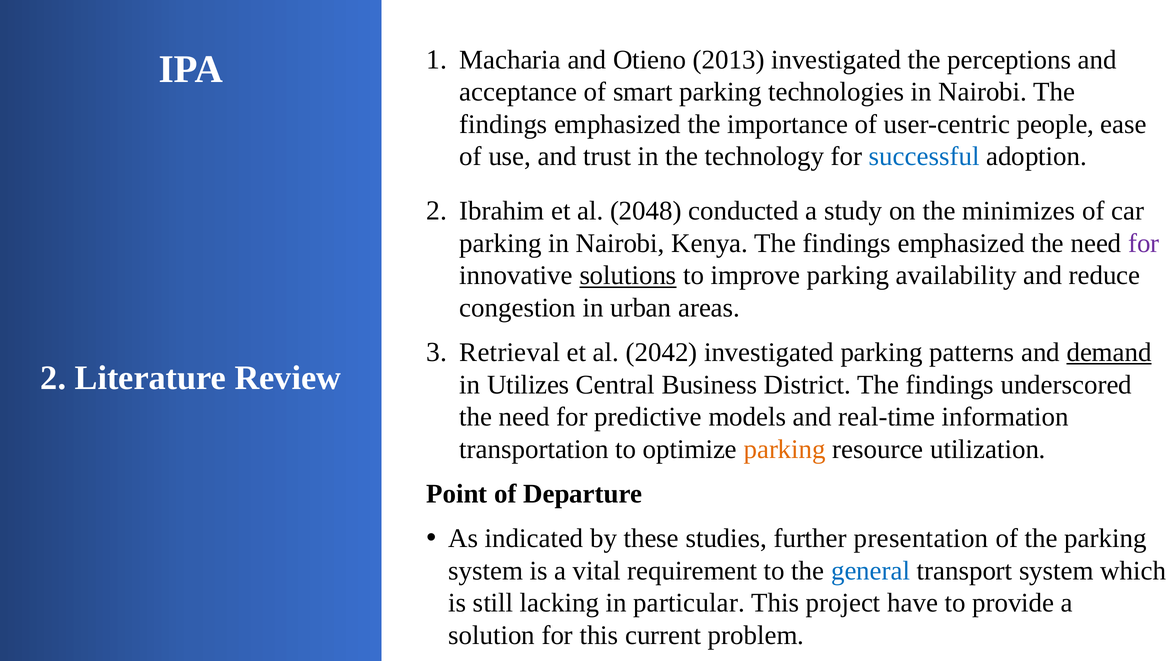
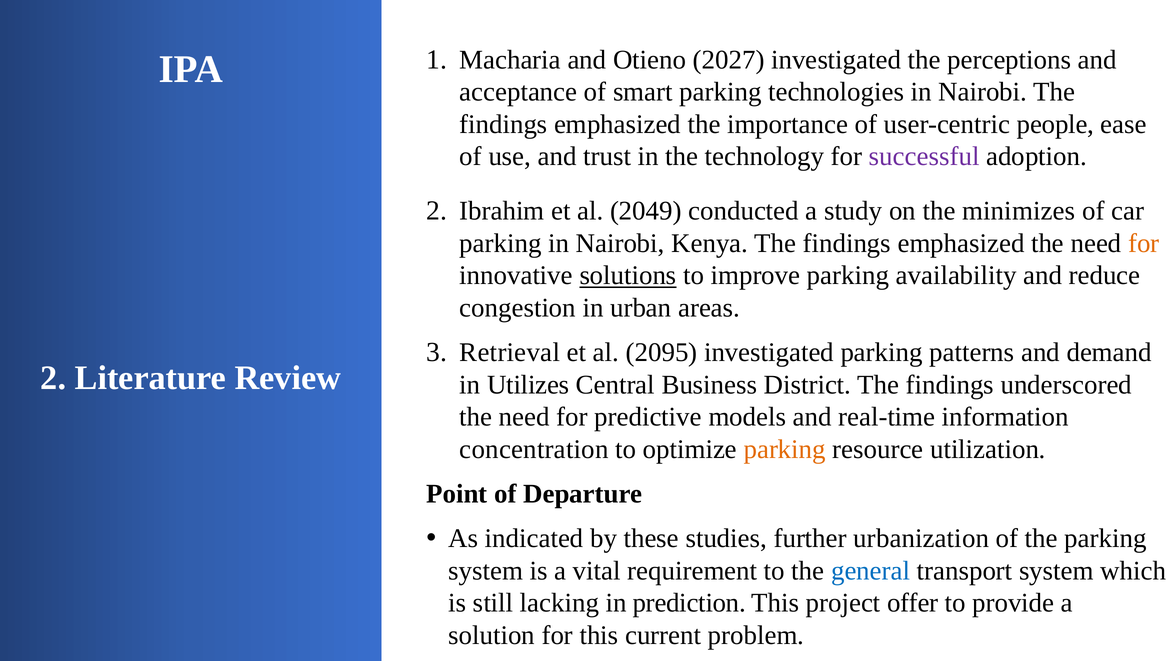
2013: 2013 -> 2027 (729, 60)
successful colour: blue -> purple (924, 157)
2048: 2048 -> 2049 (646, 211)
for colour: purple -> orange (1144, 243)
2042: 2042 -> 2095 (662, 353)
demand underline: present -> none (1109, 353)
transportation: transportation -> concentration (534, 450)
presentation: presentation -> urbanization (921, 539)
particular: particular -> prediction (689, 603)
have: have -> offer (913, 603)
